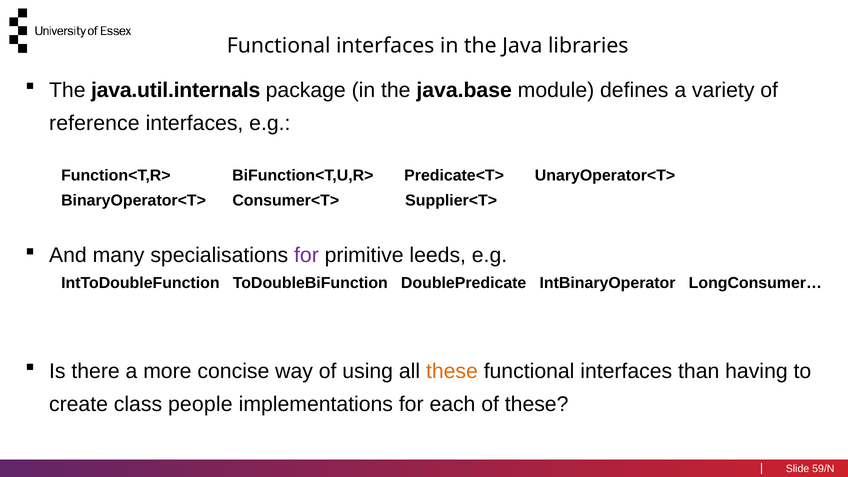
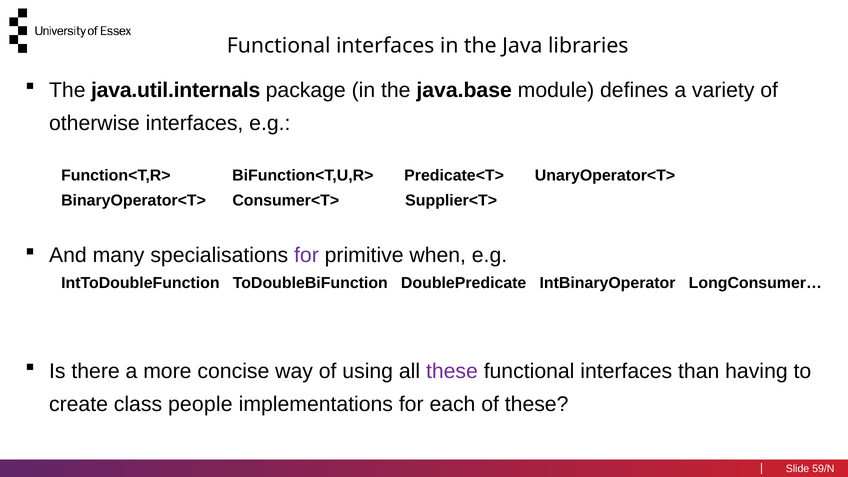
reference: reference -> otherwise (94, 123)
leeds: leeds -> when (438, 255)
these colour: orange -> purple (452, 371)
